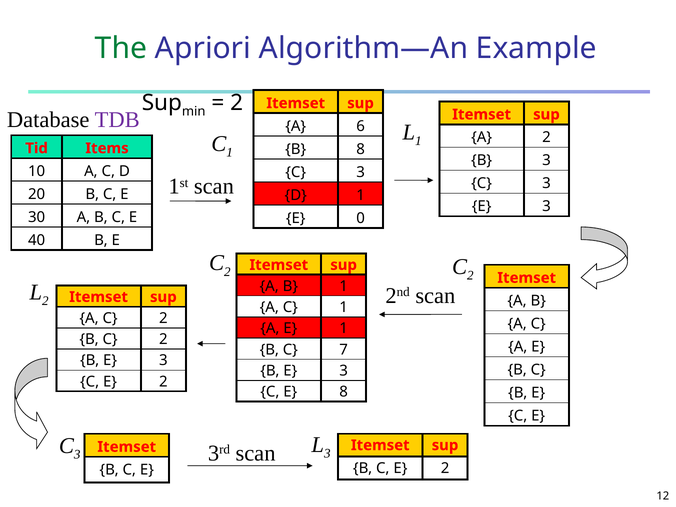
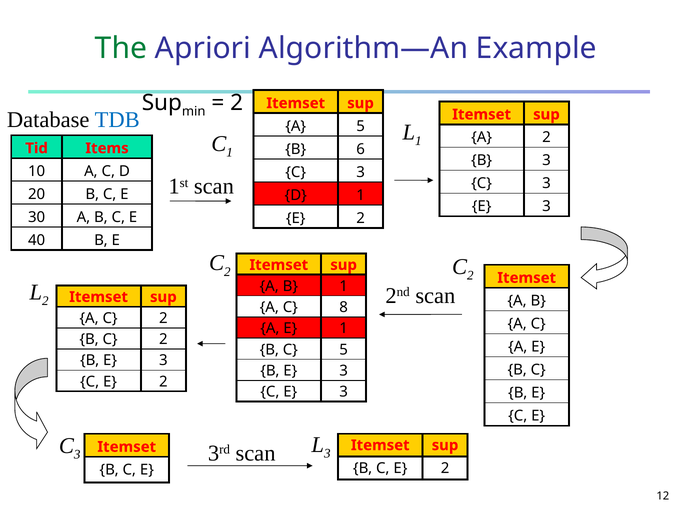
TDB colour: purple -> blue (117, 120)
A 6: 6 -> 5 (361, 126)
B 8: 8 -> 6 (361, 149)
0: 0 -> 2 (361, 218)
A C 1: 1 -> 8 (344, 307)
C 7: 7 -> 5 (344, 350)
C E 8: 8 -> 3 (344, 392)
